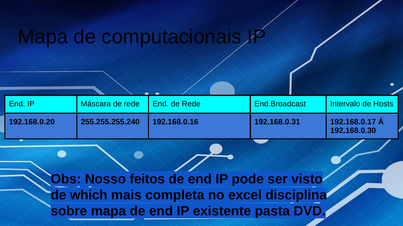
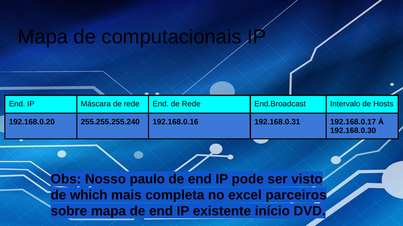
feitos: feitos -> paulo (147, 179)
disciplina: disciplina -> parceiros (296, 196)
pasta: pasta -> início (272, 212)
